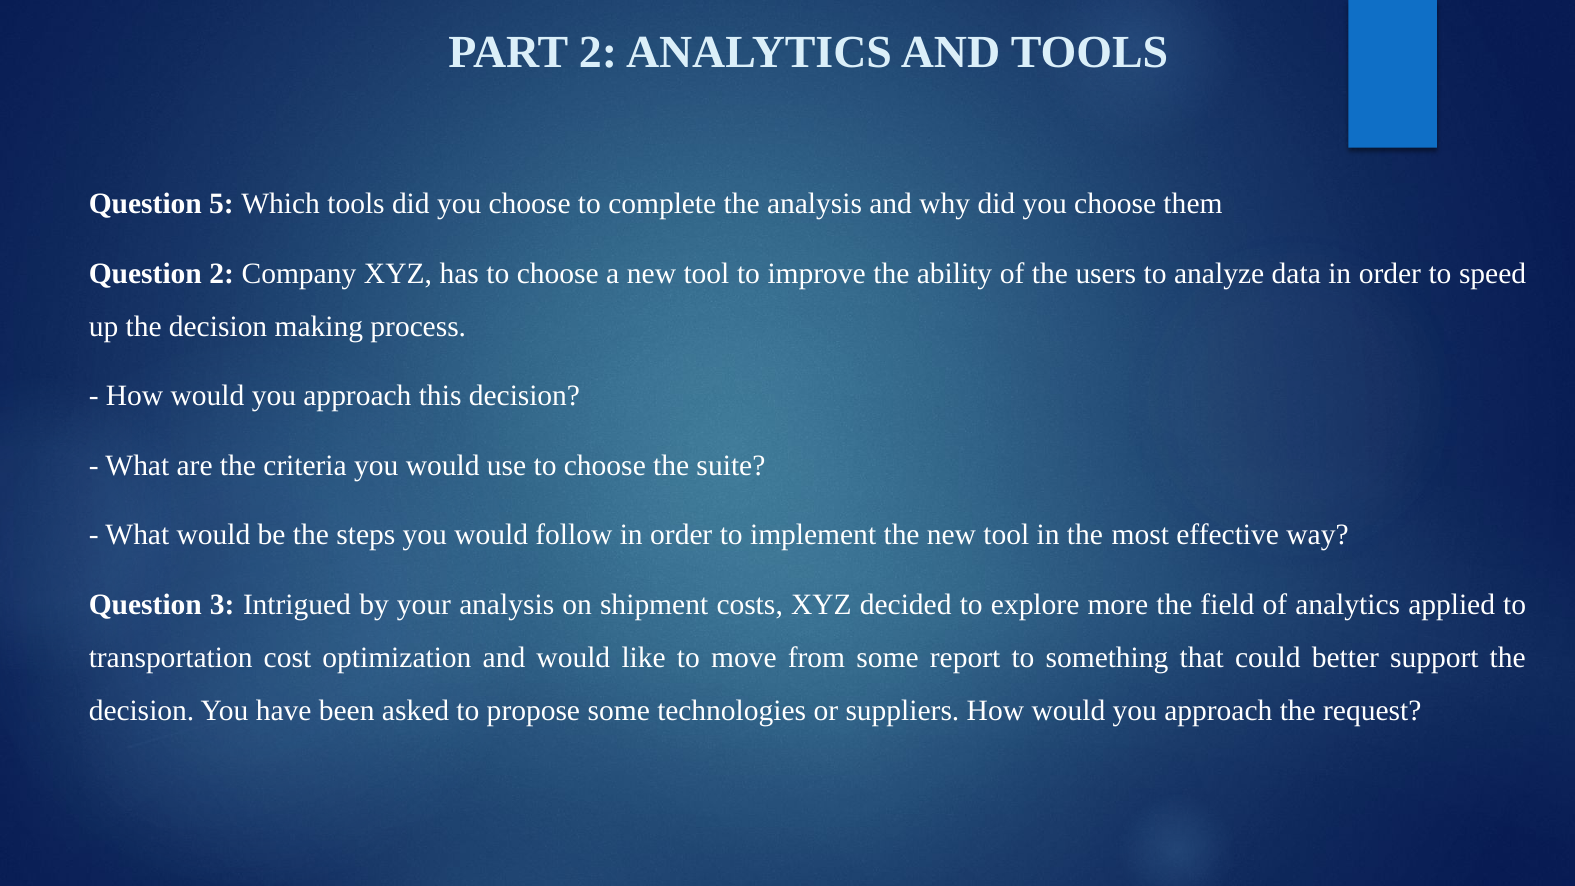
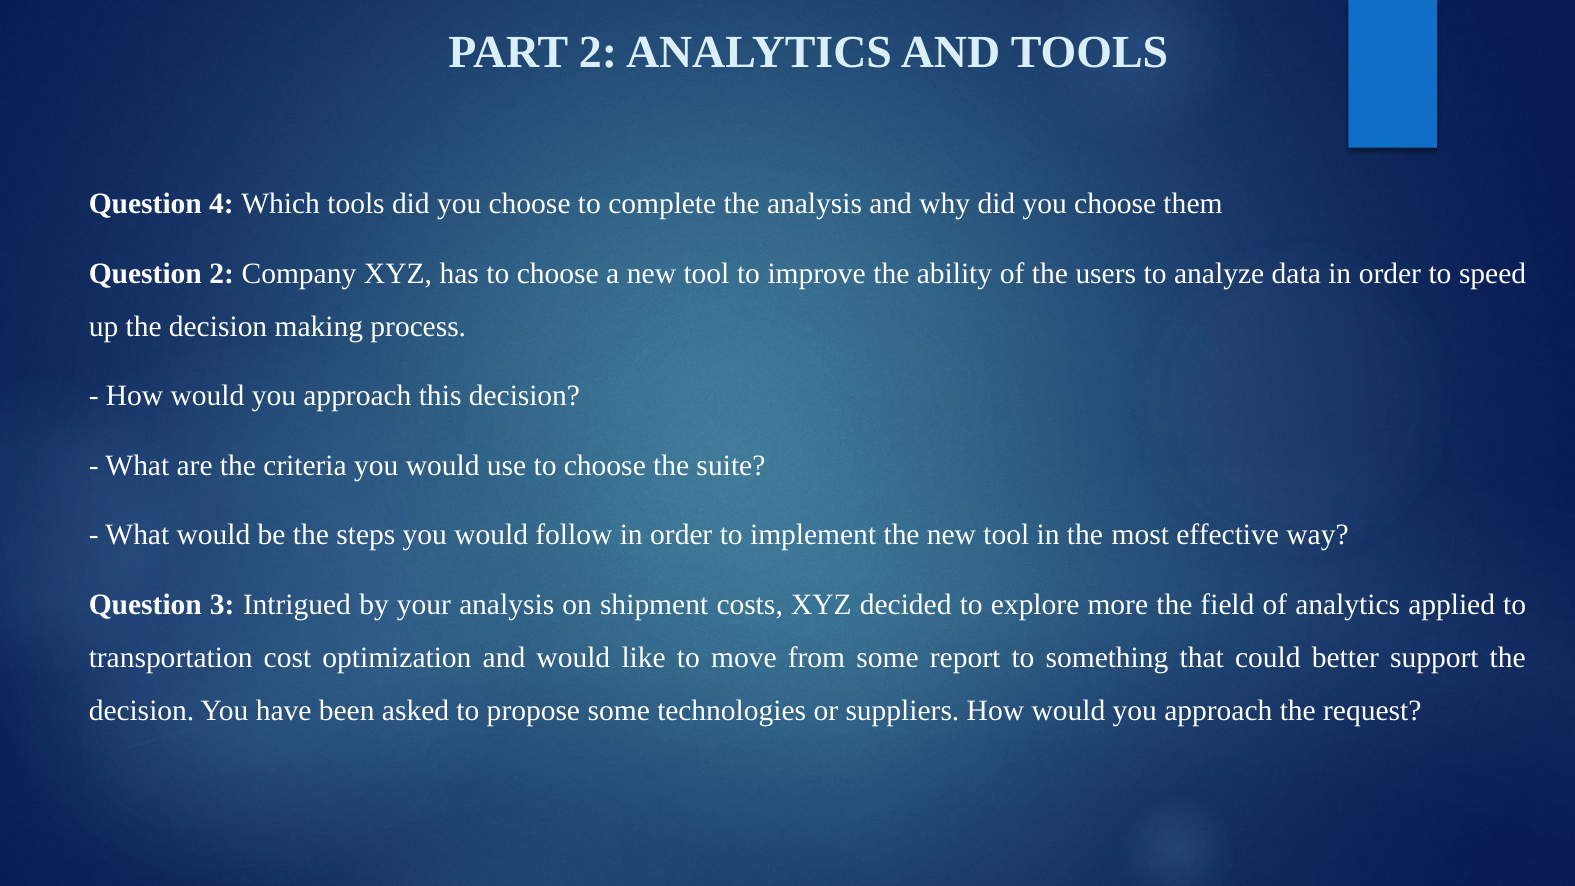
5: 5 -> 4 (221, 204)
